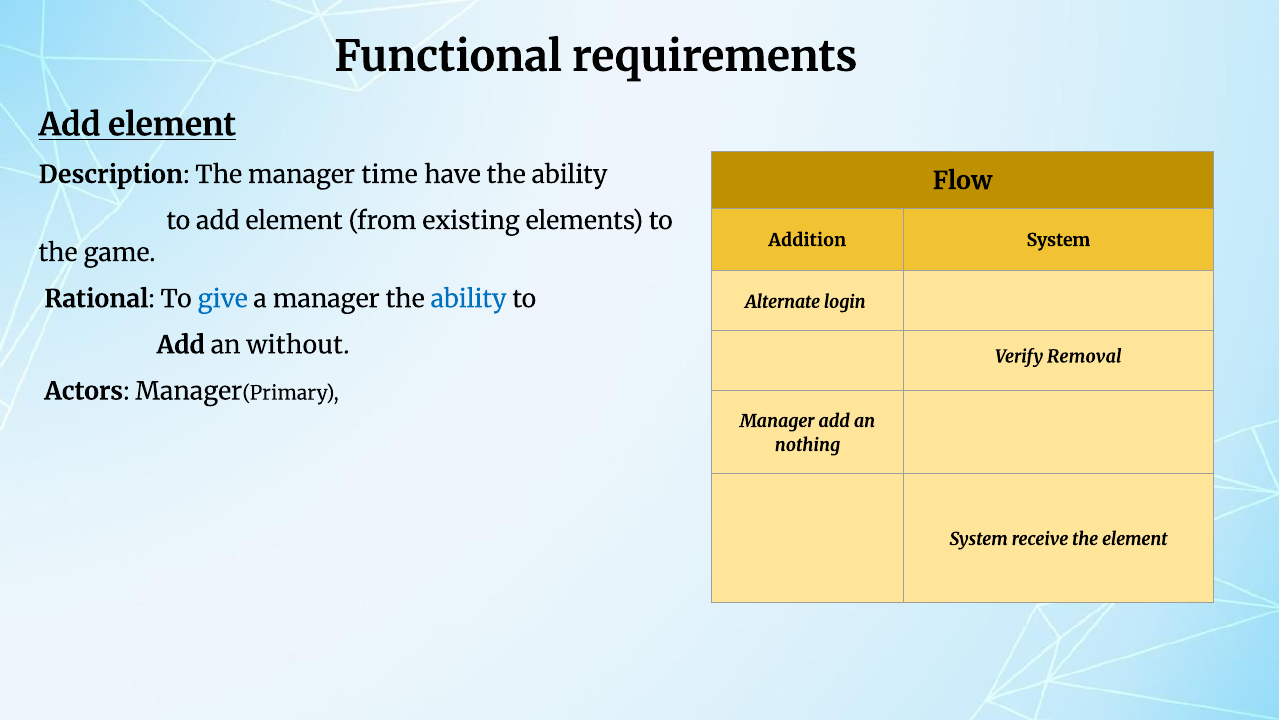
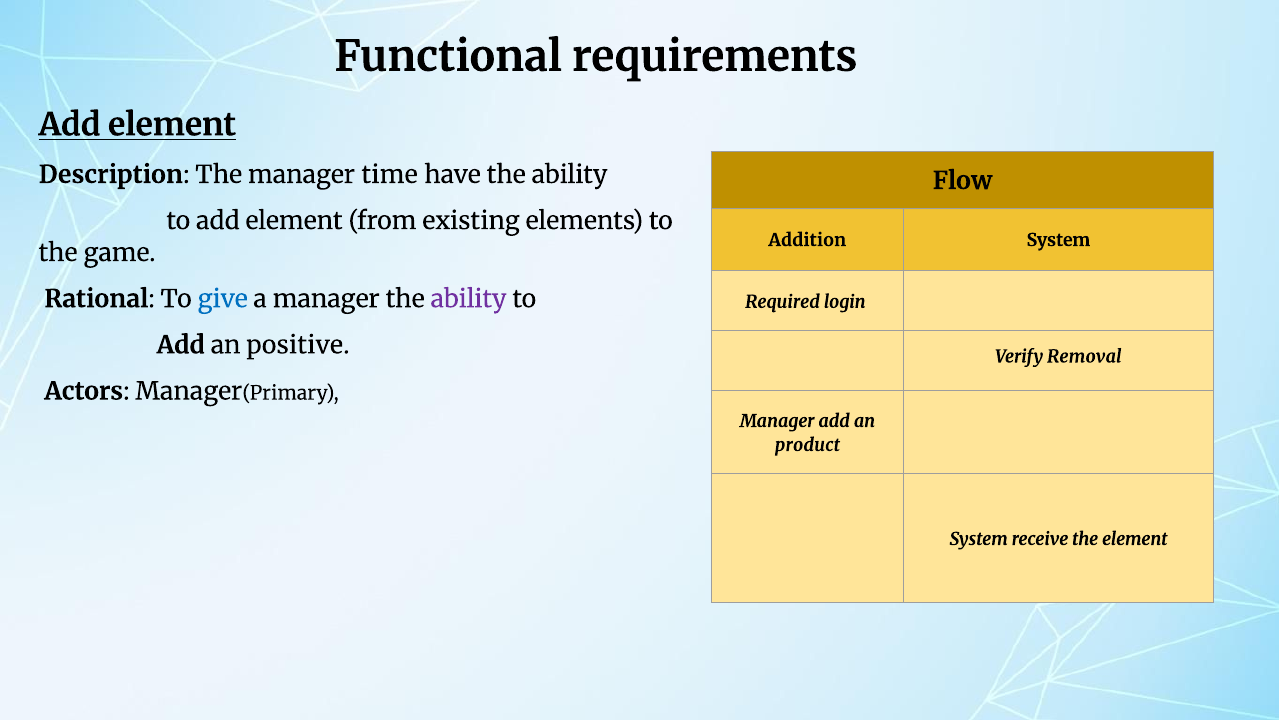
ability colour: blue -> purple (469, 299)
Alternate: Alternate -> Required (783, 302)
without: without -> positive (298, 345)
nothing: nothing -> product (807, 445)
